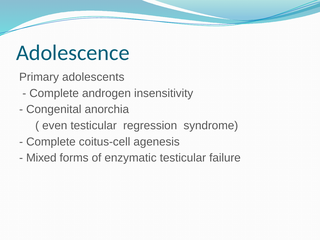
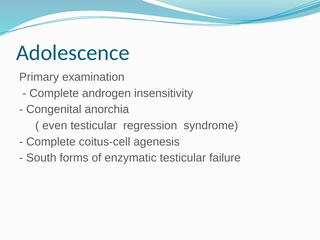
adolescents: adolescents -> examination (93, 77)
Mixed: Mixed -> South (41, 158)
